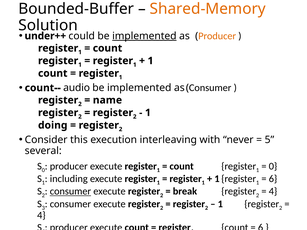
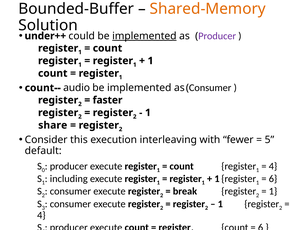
Producer colour: orange -> purple (217, 36)
name: name -> faster (108, 100)
doing: doing -> share (53, 125)
never: never -> fewer (238, 140)
several: several -> default (43, 151)
0: 0 -> 4 (273, 166)
consumer underline: present -> none (70, 192)
4: 4 -> 1 (273, 192)
